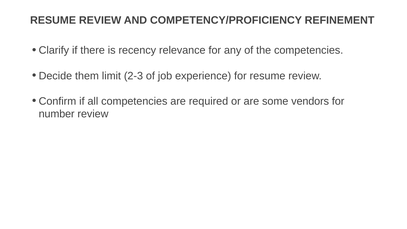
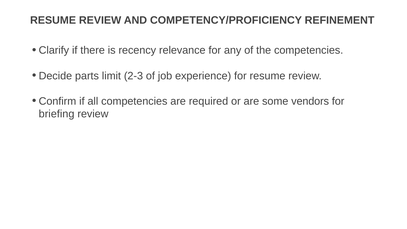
them: them -> parts (87, 76)
number: number -> briefing (57, 114)
